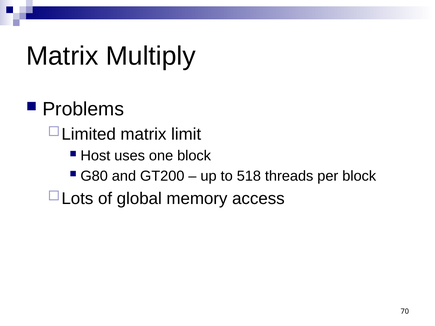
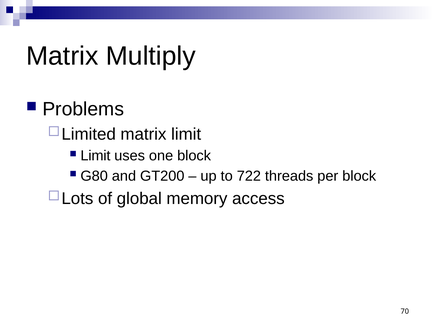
Host: Host -> Limit (95, 156)
518: 518 -> 722 (249, 176)
